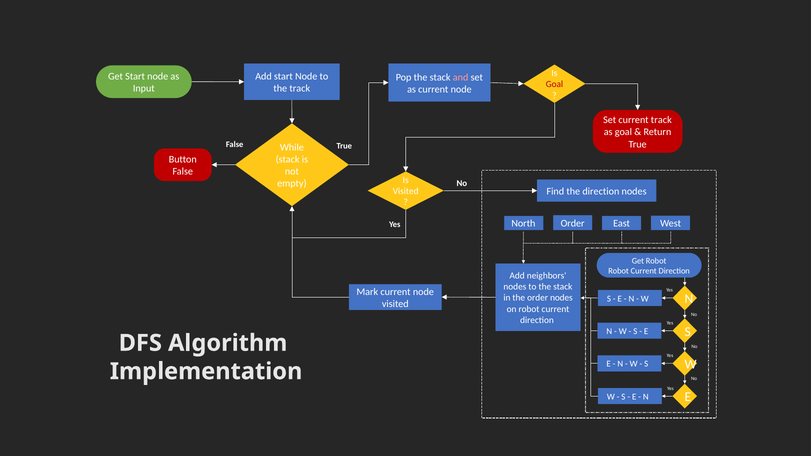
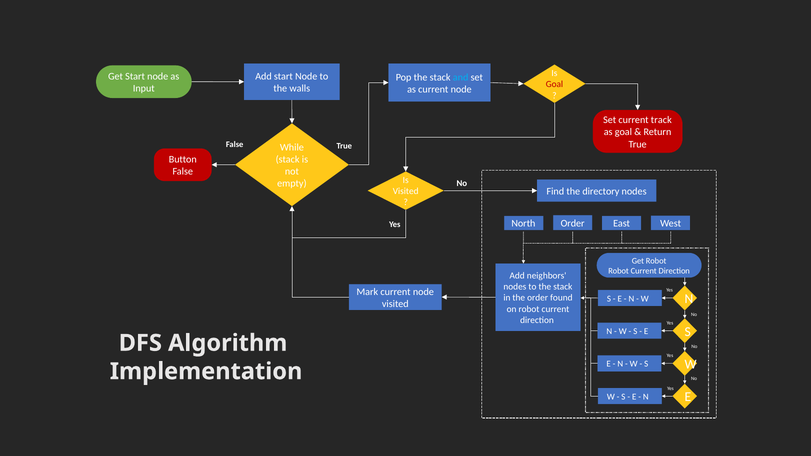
and colour: pink -> light blue (461, 77)
the track: track -> walls (300, 89)
the direction: direction -> directory (601, 191)
order nodes: nodes -> found (561, 298)
